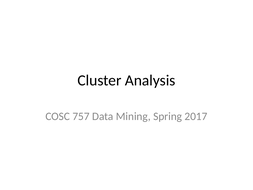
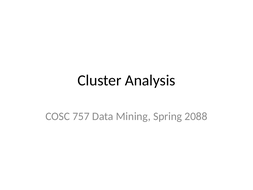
2017: 2017 -> 2088 (196, 116)
